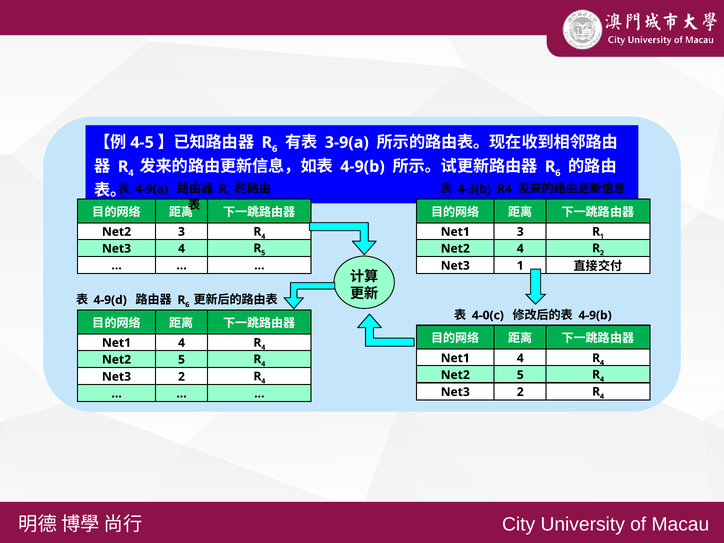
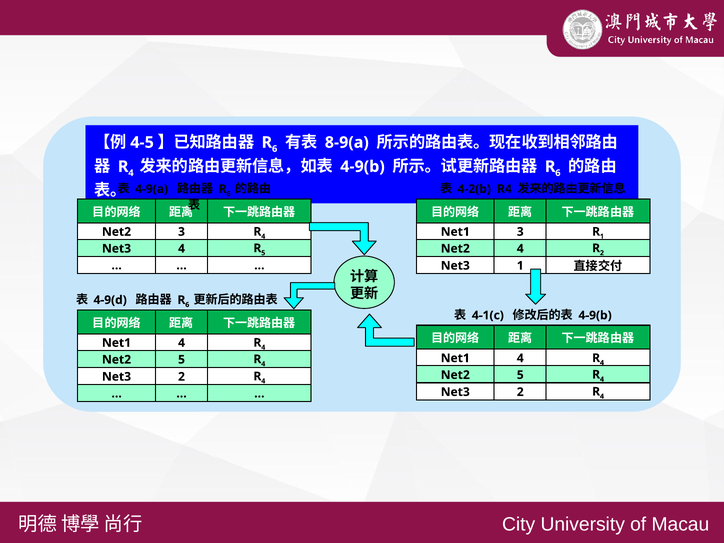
3-9(a: 3-9(a -> 8-9(a (347, 142)
4-3(b: 4-3(b -> 4-2(b (474, 189)
4-0(c: 4-0(c -> 4-1(c (488, 315)
